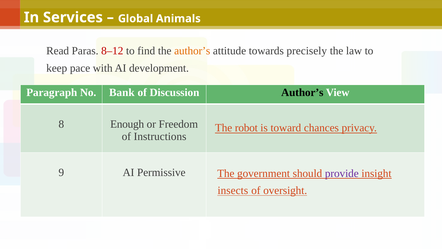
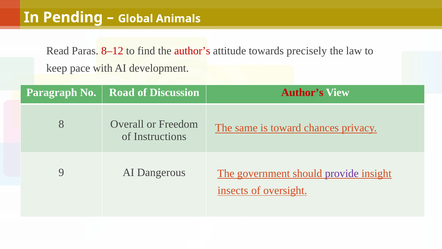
Services: Services -> Pending (73, 17)
author’s colour: orange -> red (192, 51)
Bank: Bank -> Road (122, 92)
Author’s colour: black -> red (302, 92)
Enough: Enough -> Overall (127, 124)
robot: robot -> same (246, 128)
Permissive: Permissive -> Dangerous (161, 172)
